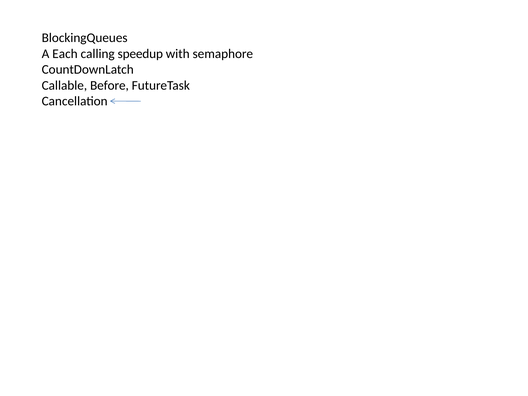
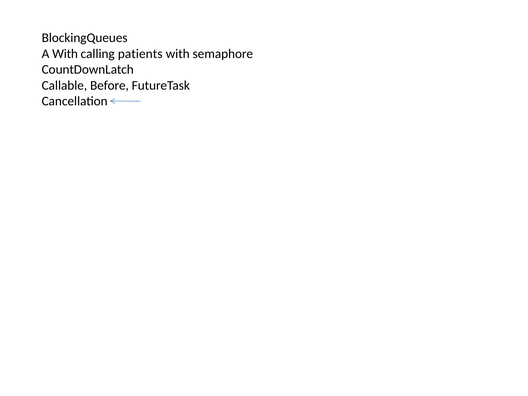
A Each: Each -> With (65, 54)
speedup: speedup -> patients (140, 54)
